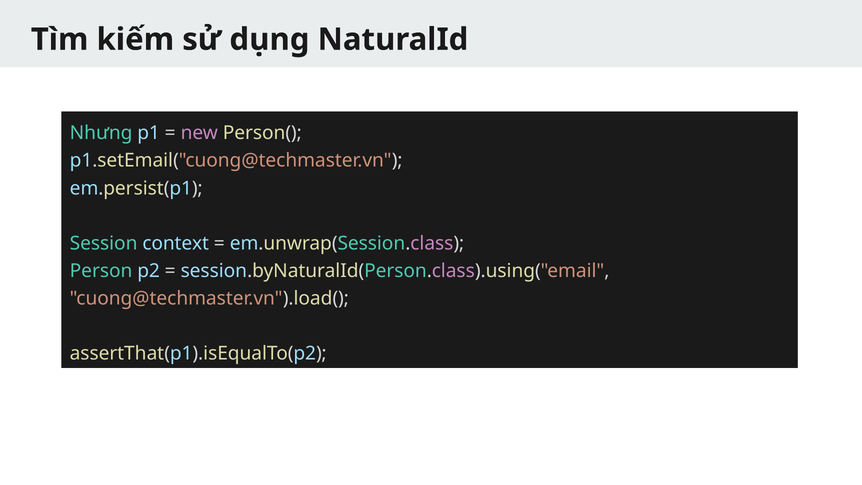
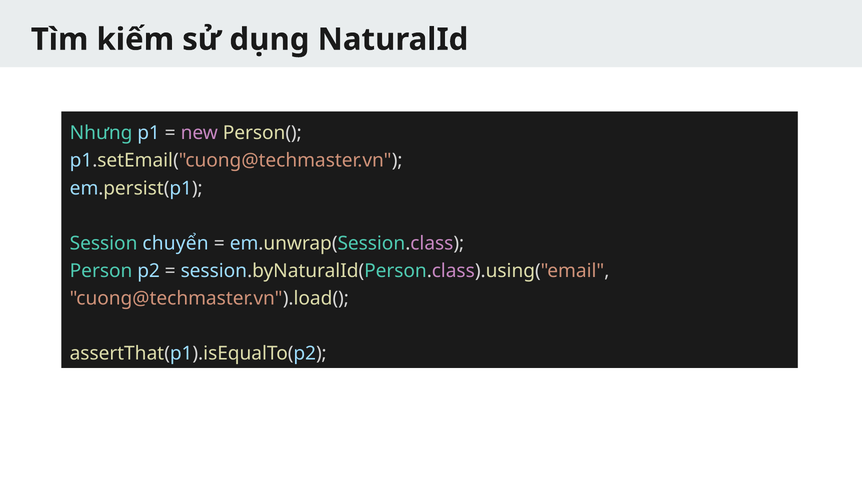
context: context -> chuyển (176, 243)
